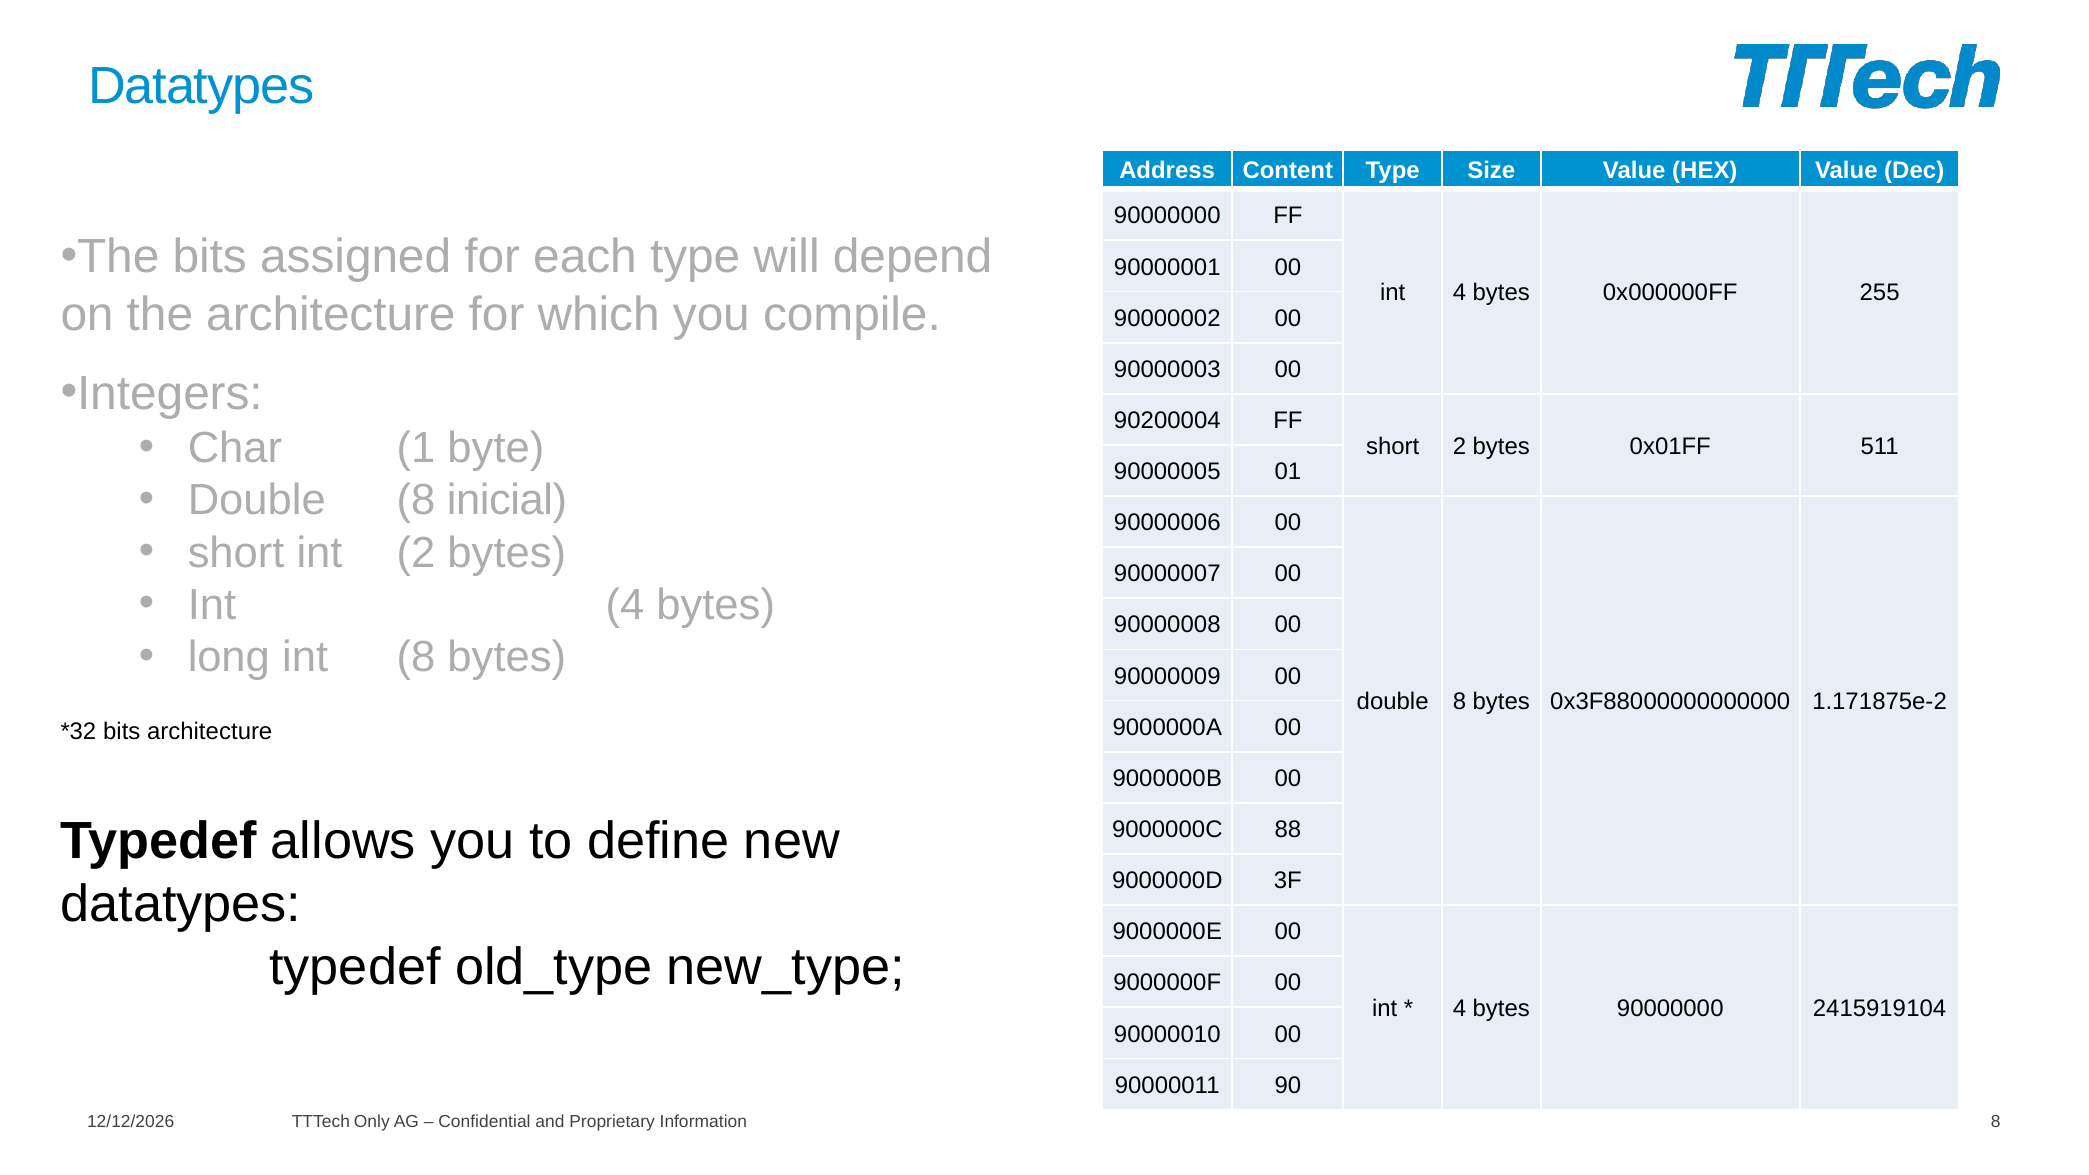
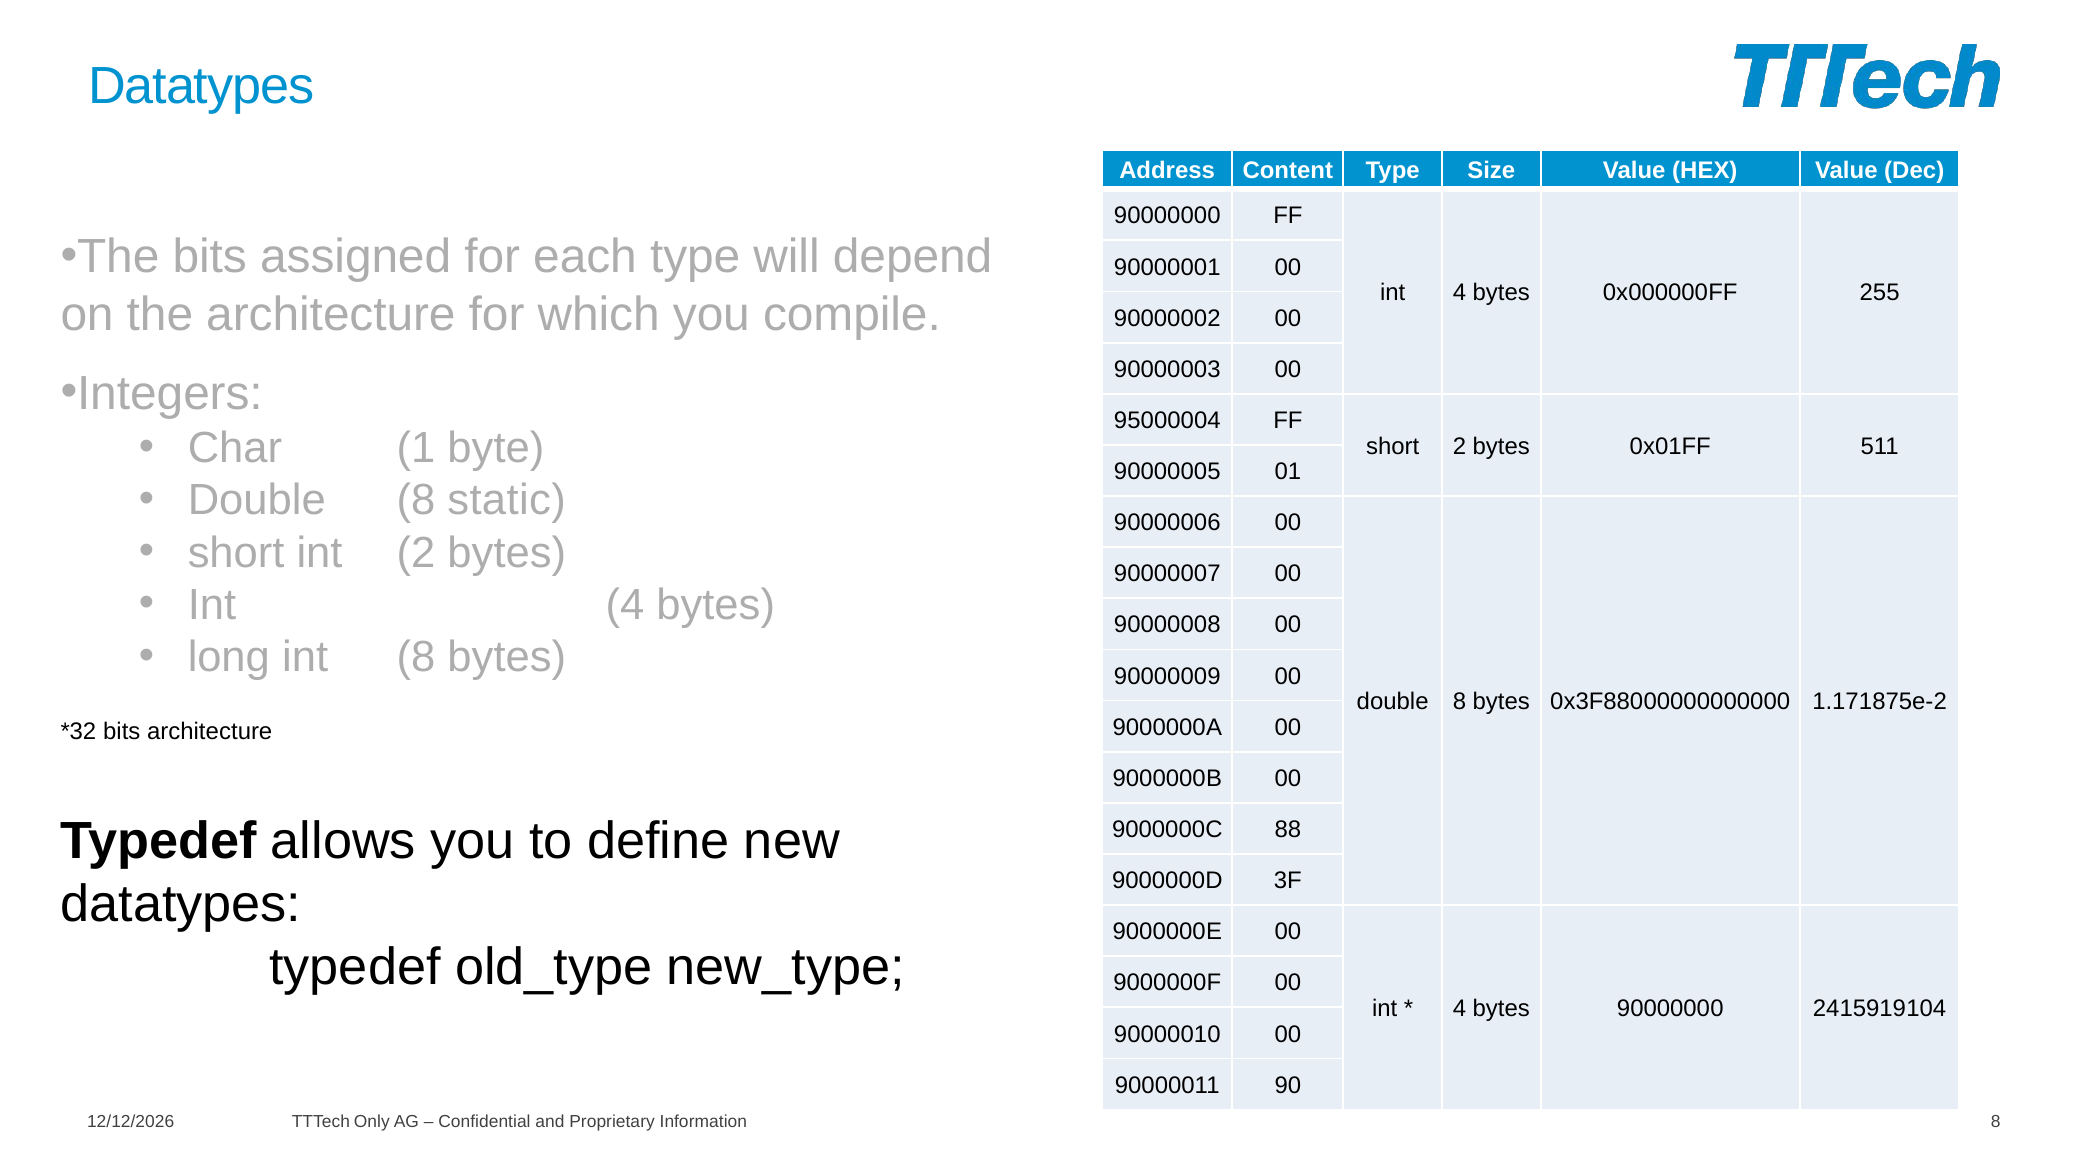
90200004: 90200004 -> 95000004 (1167, 421)
inicial: inicial -> static (507, 501)
